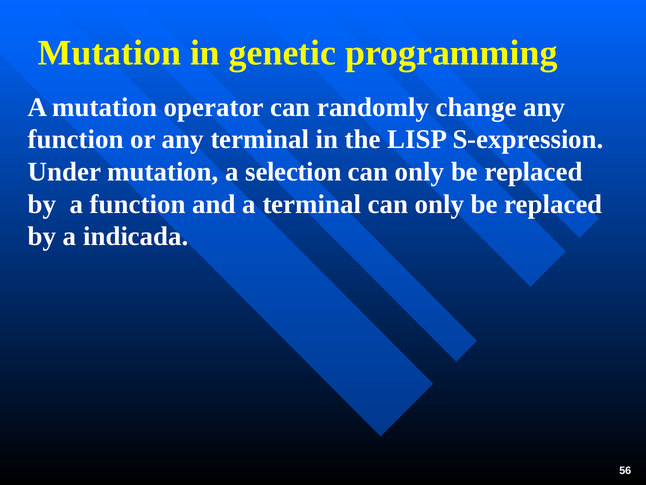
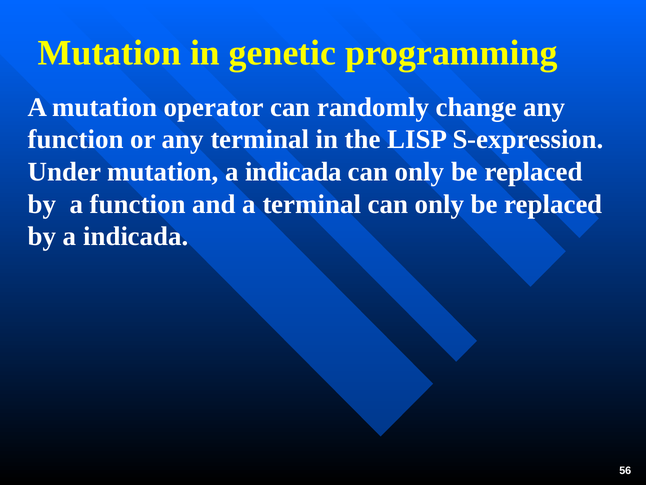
mutation a selection: selection -> indicada (294, 172)
